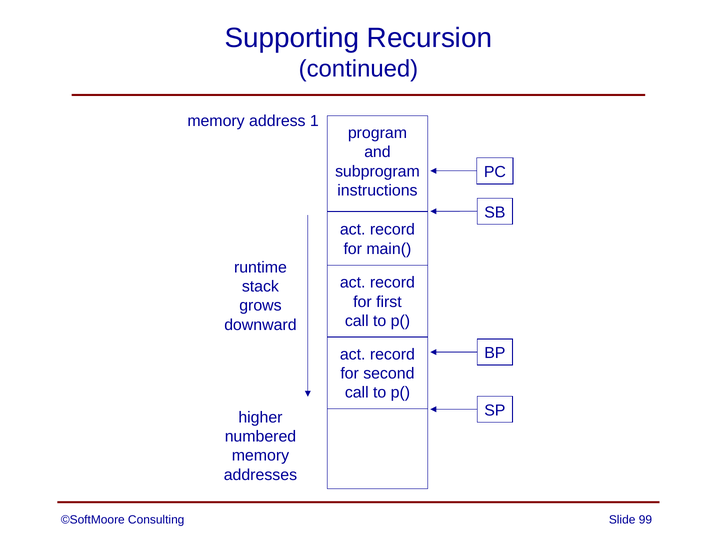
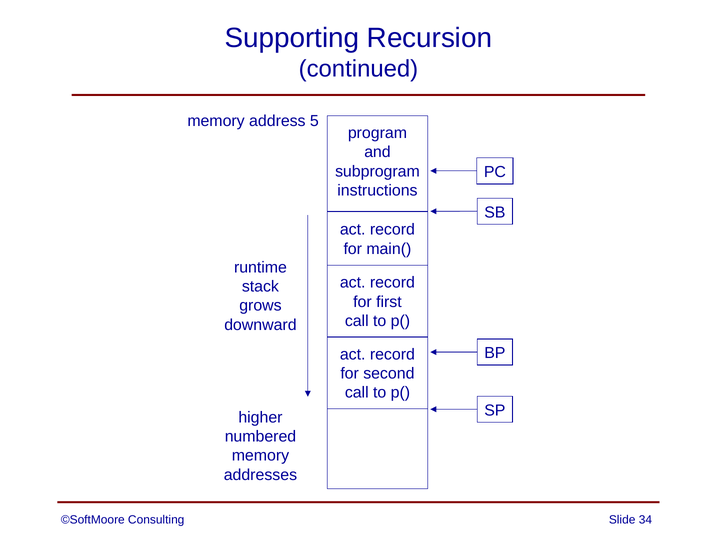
1: 1 -> 5 (314, 121)
99: 99 -> 34 (645, 519)
